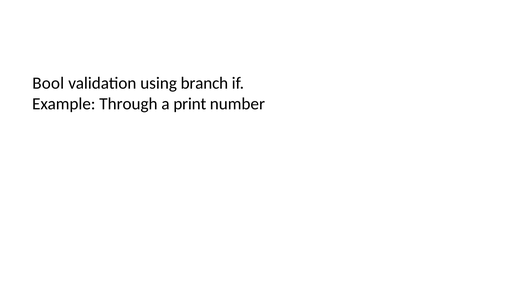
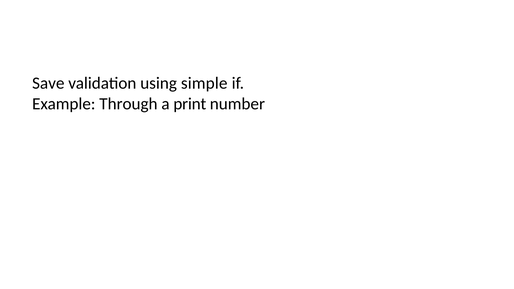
Bool: Bool -> Save (48, 83)
branch: branch -> simple (204, 83)
